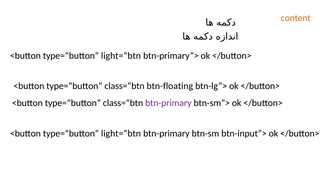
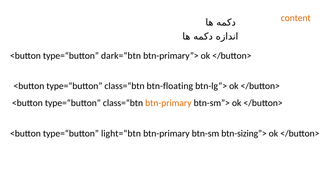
light=“btn: light=“btn -> dark=“btn (121, 56)
btn-primary colour: purple -> orange (168, 103)
btn-input”>: btn-input”> -> btn-sizing”> (244, 133)
